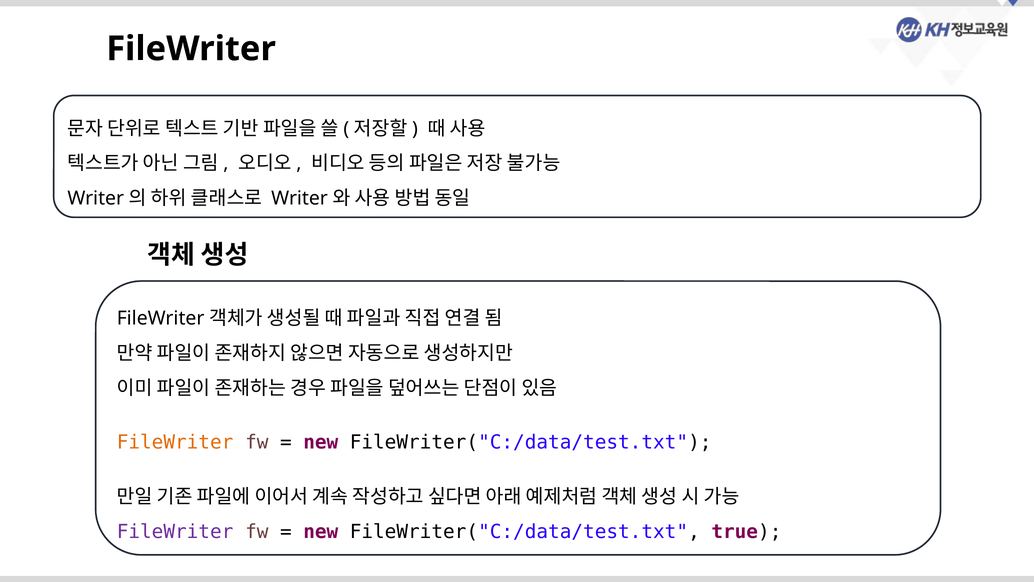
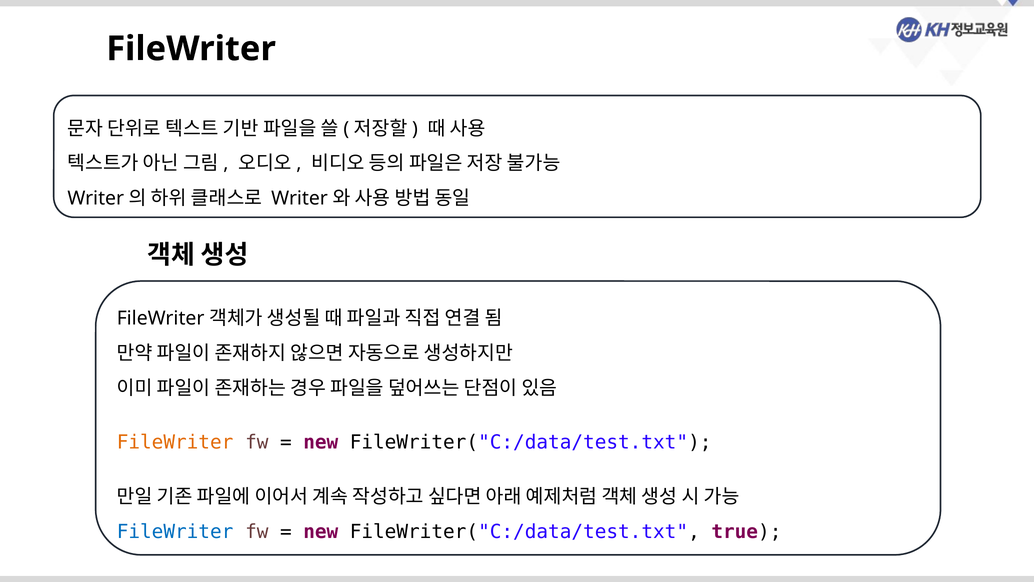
FileWriter colour: purple -> blue (175, 532)
